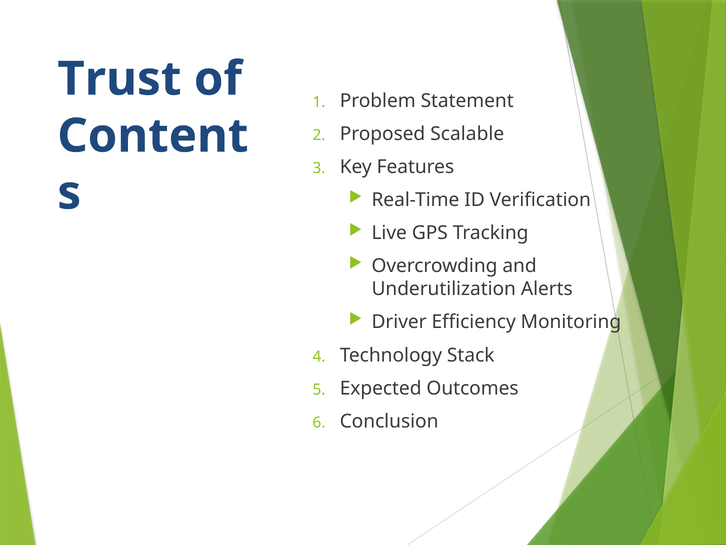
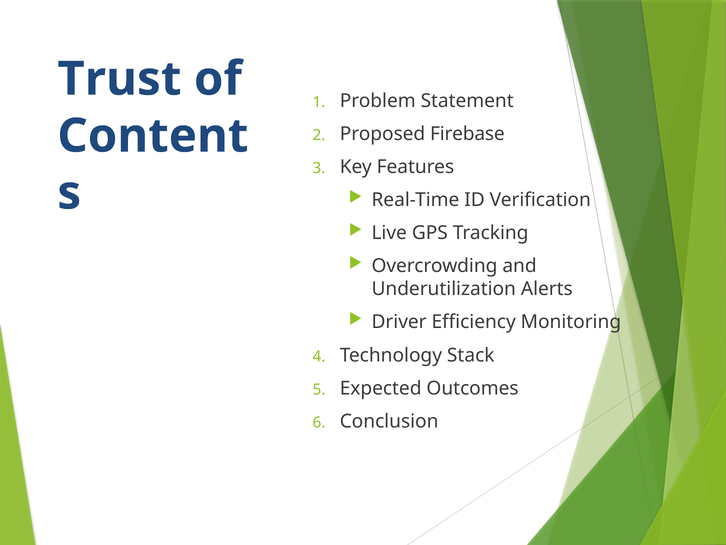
Scalable: Scalable -> Firebase (467, 134)
